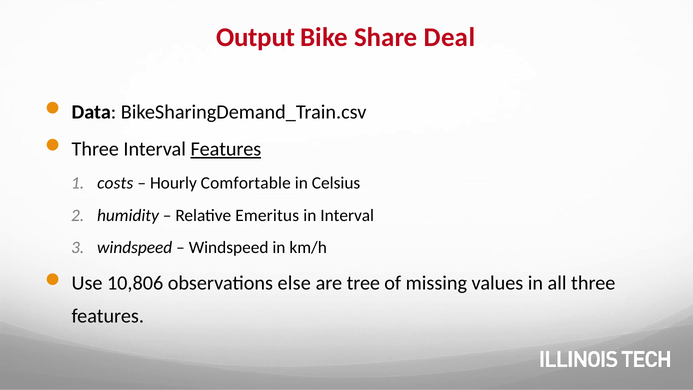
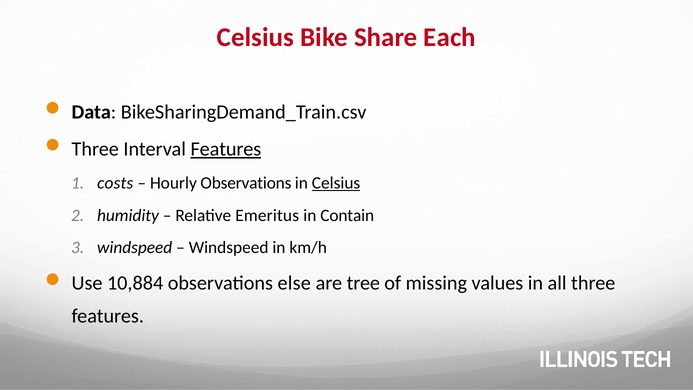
Output: Output -> Celsius (255, 37)
Deal: Deal -> Each (450, 37)
Hourly Comfortable: Comfortable -> Observations (246, 183)
Celsius underline: none -> present (336, 183)
in Interval: Interval -> Contain (347, 215)
10,806: 10,806 -> 10,884 (135, 283)
